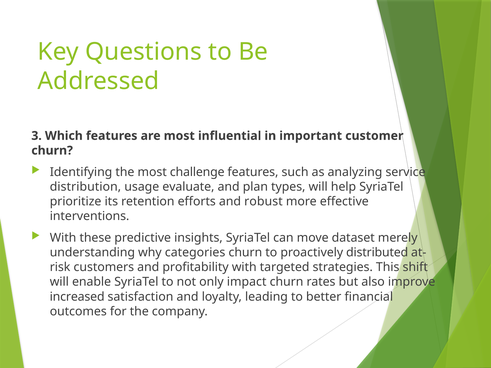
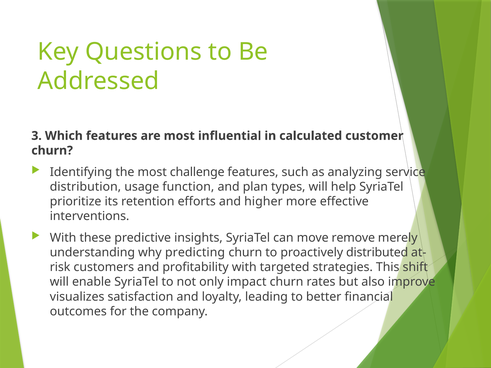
important: important -> calculated (311, 136)
evaluate: evaluate -> function (188, 187)
robust: robust -> higher (263, 202)
dataset: dataset -> remove (353, 238)
categories: categories -> predicting (195, 253)
increased: increased -> visualizes (77, 297)
